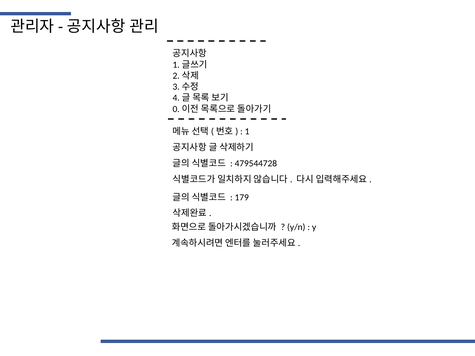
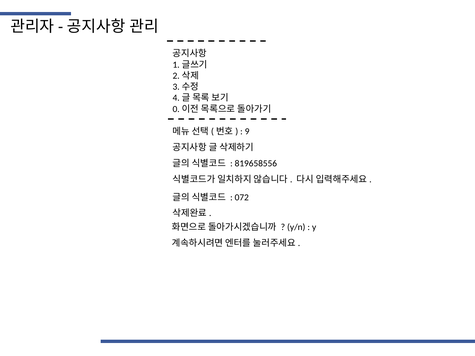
1: 1 -> 9 (247, 132)
479544728: 479544728 -> 819658556 (256, 164)
179: 179 -> 072 (242, 197)
